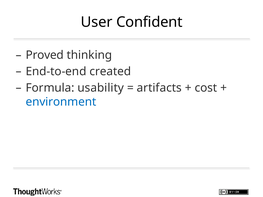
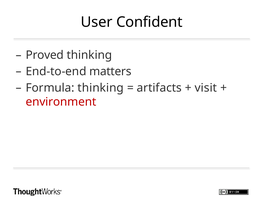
created: created -> matters (110, 72)
Formula usability: usability -> thinking (101, 88)
cost: cost -> visit (206, 88)
environment colour: blue -> red (61, 102)
